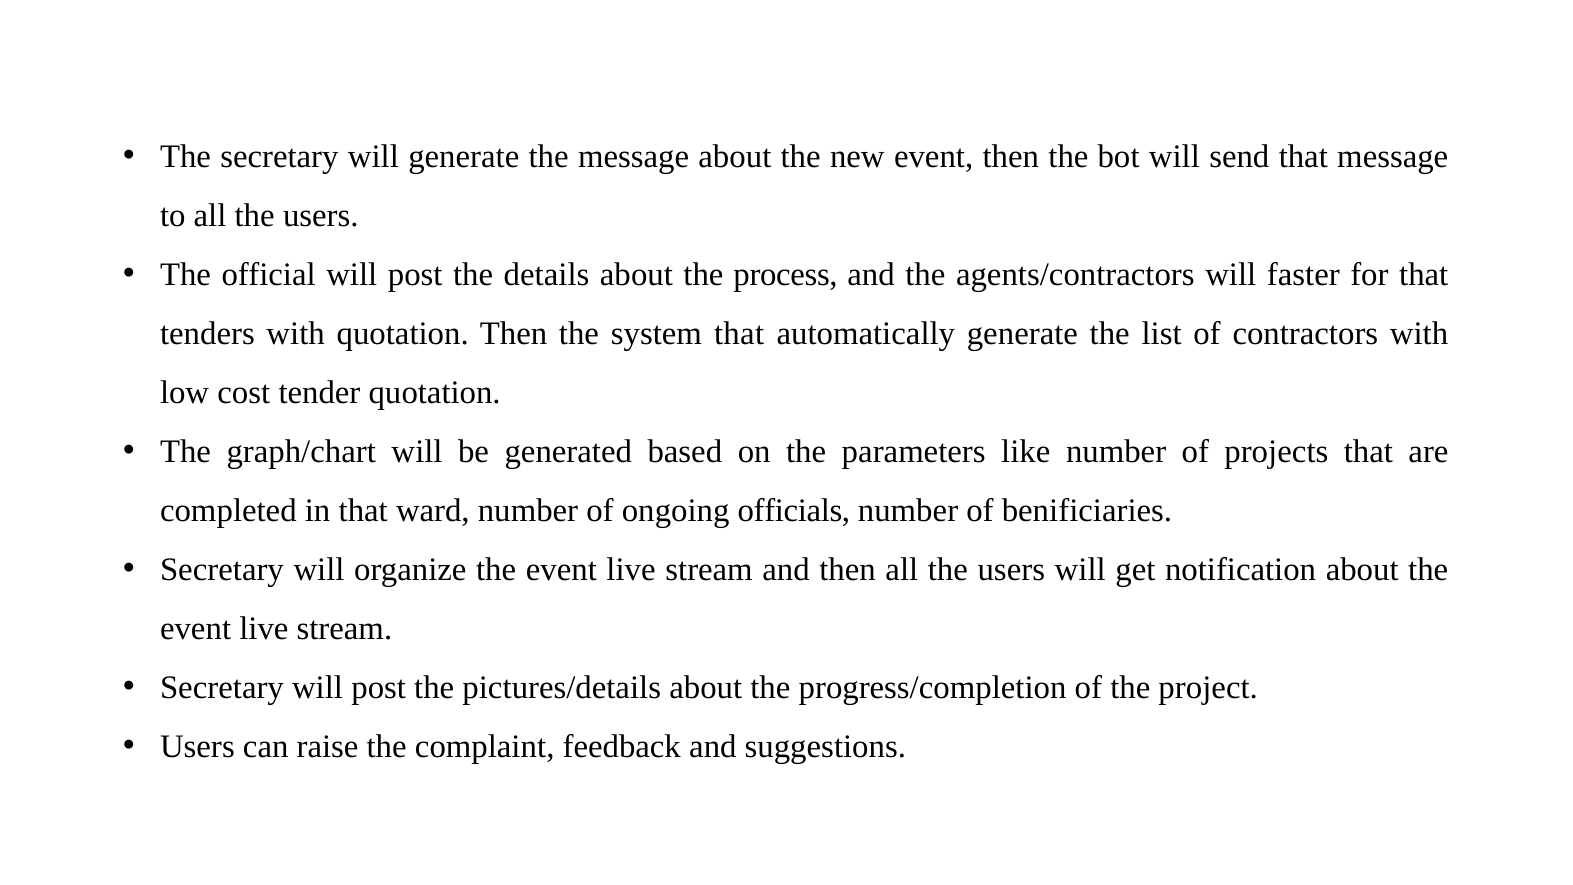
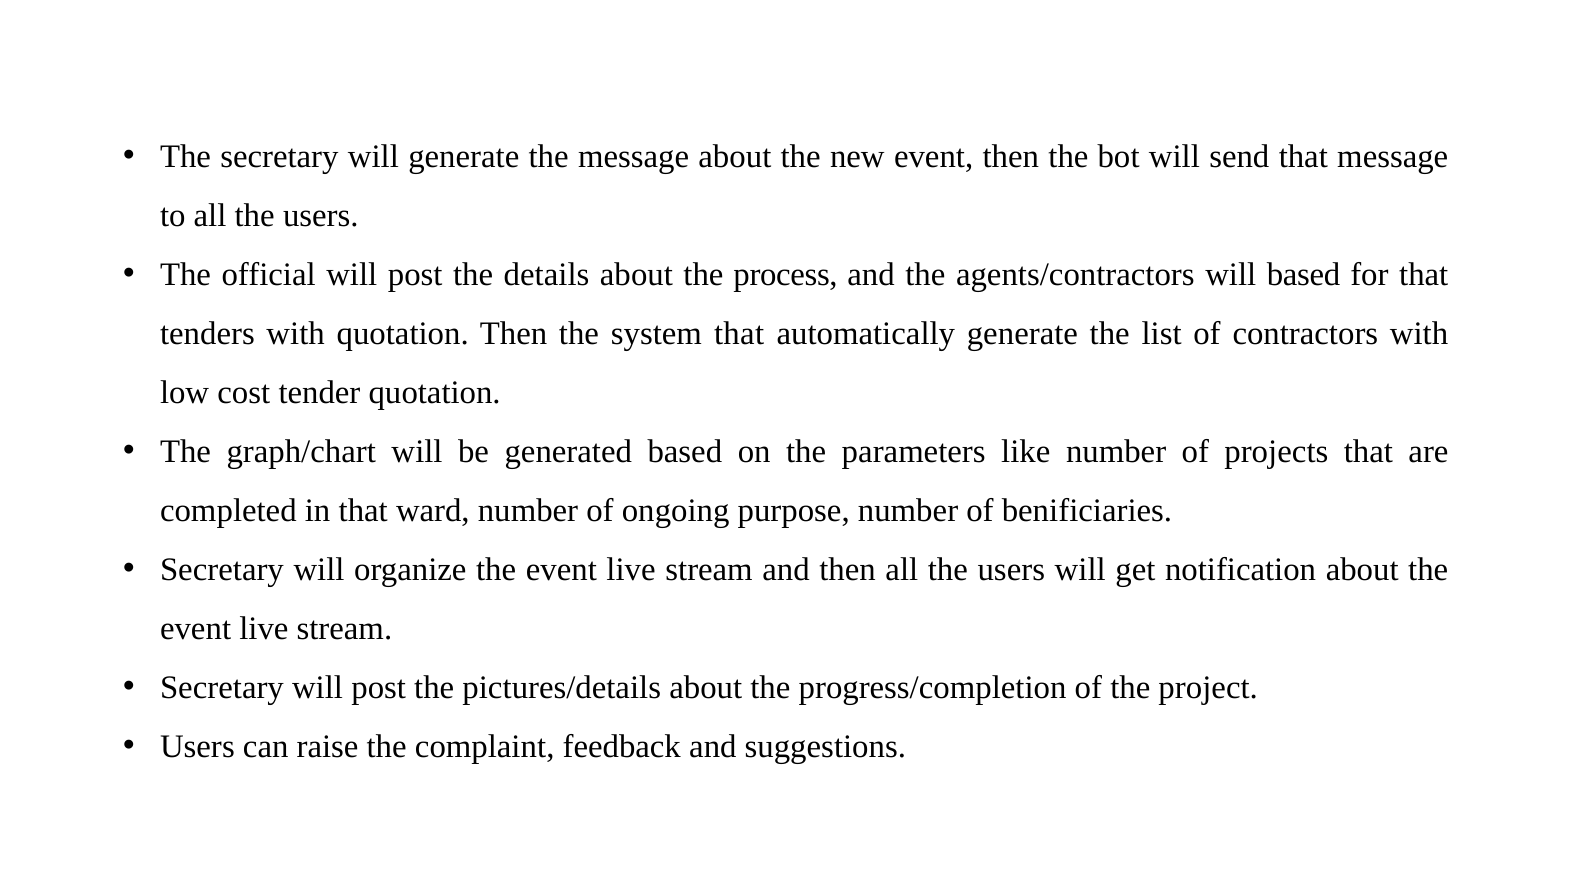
will faster: faster -> based (1304, 274)
officials: officials -> purpose (794, 510)
